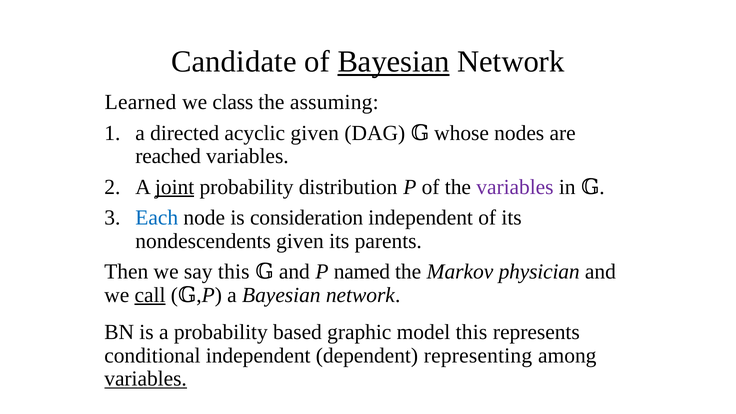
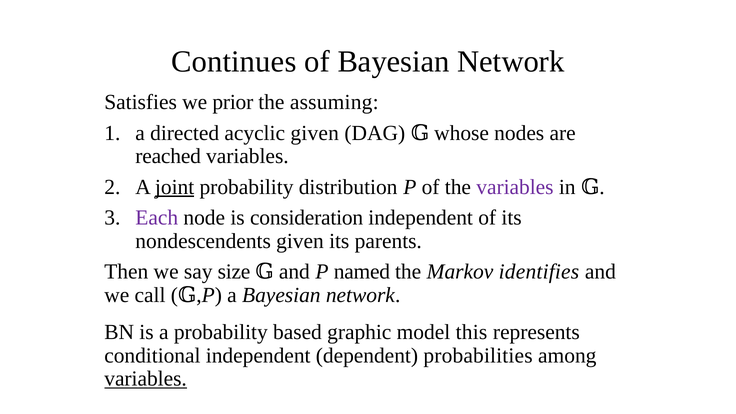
Candidate: Candidate -> Continues (234, 62)
Bayesian underline: present -> none (394, 62)
Learned: Learned -> Satisfies (141, 102)
class: class -> prior (233, 102)
Each colour: blue -> purple (157, 218)
say this: this -> size (234, 272)
physician: physician -> identifies (539, 272)
call underline: present -> none (150, 295)
representing: representing -> probabilities (478, 356)
